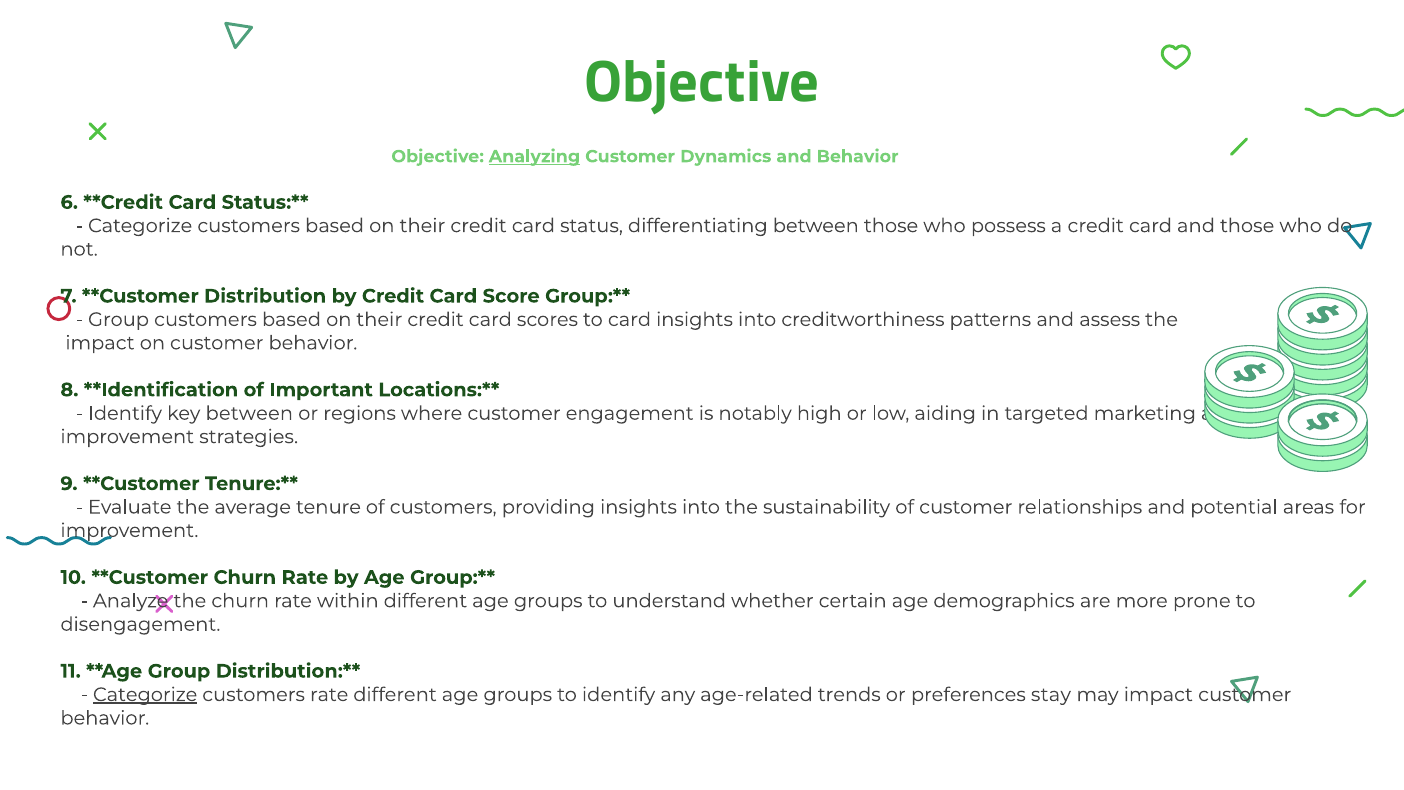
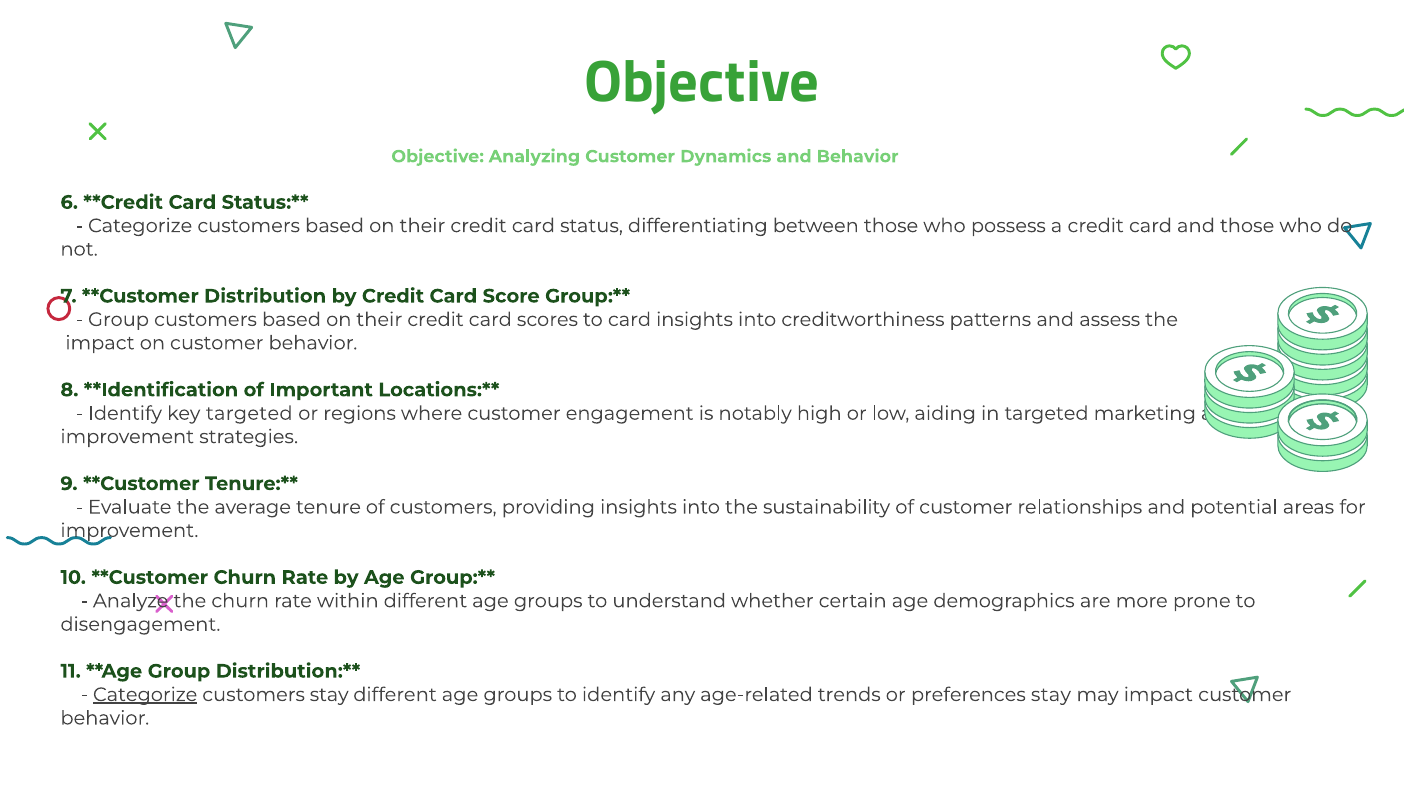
Analyzing underline: present -> none (534, 156)
key between: between -> targeted (249, 413)
customers rate: rate -> stay (329, 694)
